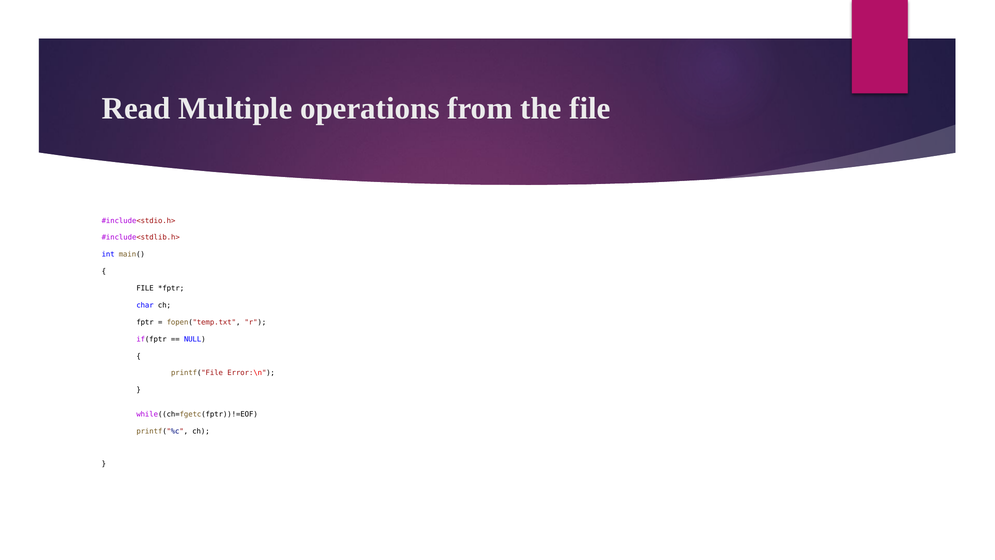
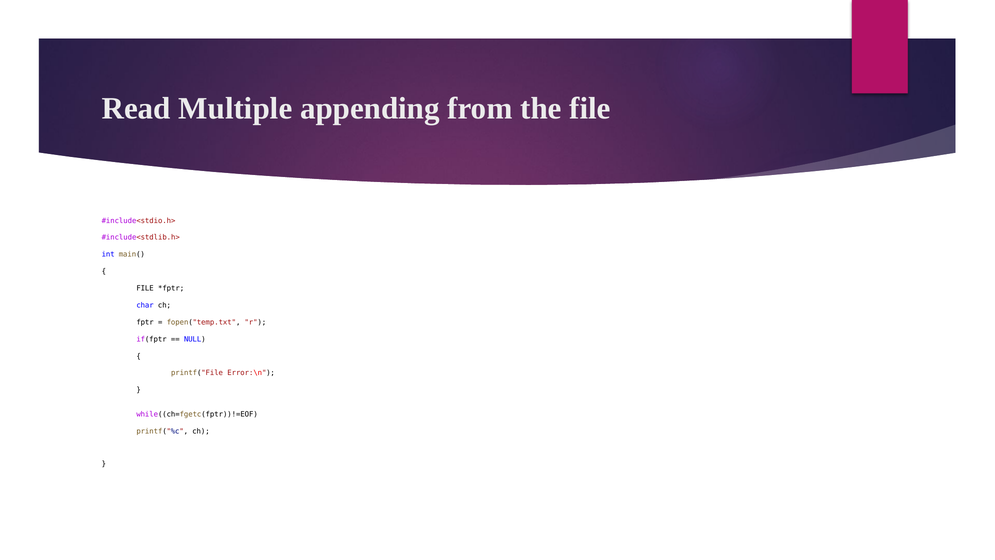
operations: operations -> appending (370, 109)
